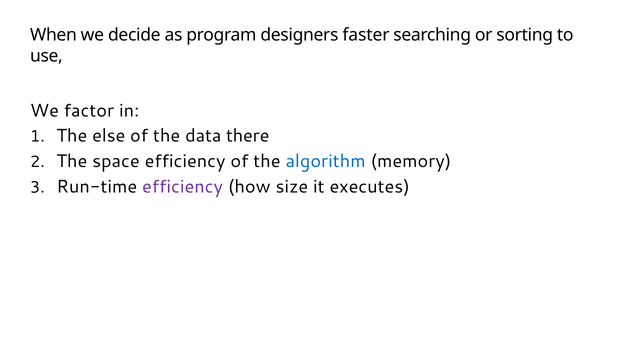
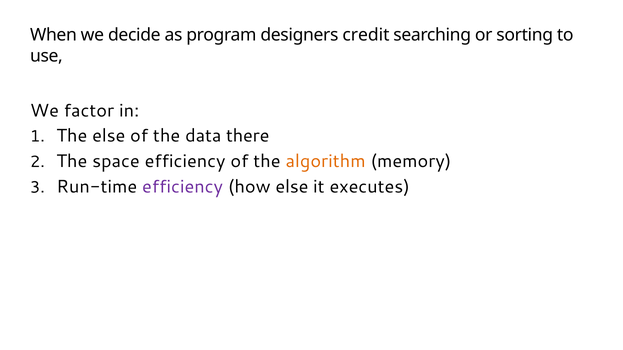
faster: faster -> credit (366, 35)
algorithm colour: blue -> orange (326, 162)
how size: size -> else (292, 187)
